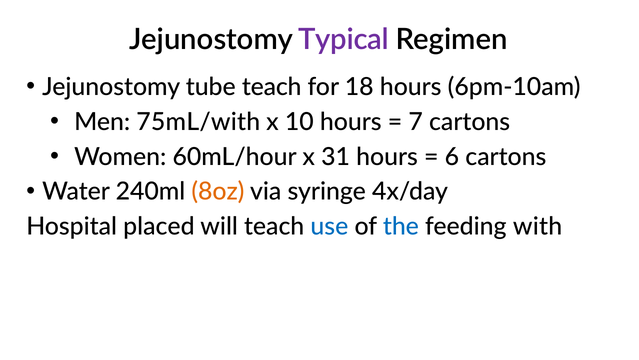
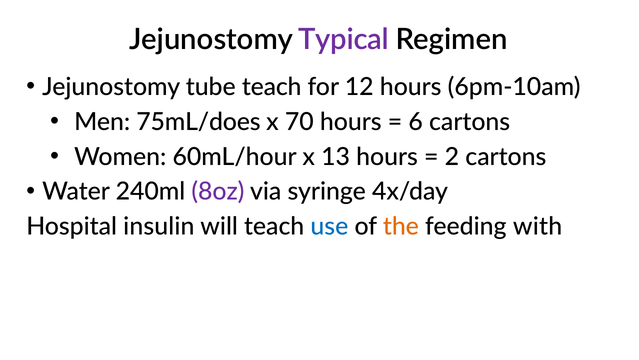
18: 18 -> 12 (359, 87)
75mL/with: 75mL/with -> 75mL/does (198, 122)
10: 10 -> 70 (299, 122)
7: 7 -> 6 (416, 122)
31: 31 -> 13 (336, 157)
6: 6 -> 2 (452, 157)
8oz colour: orange -> purple (218, 191)
placed: placed -> insulin (159, 226)
the colour: blue -> orange (401, 226)
